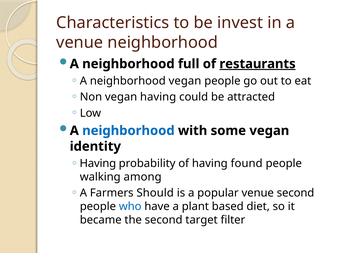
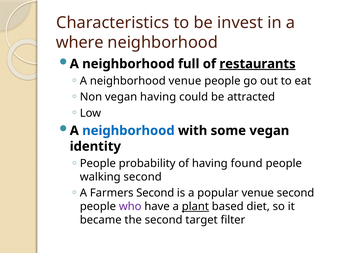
venue: venue -> where (80, 42)
neighborhood vegan: vegan -> venue (185, 81)
Having: Having -> People (98, 163)
walking among: among -> second (143, 177)
Farmers Should: Should -> Second (155, 193)
who colour: blue -> purple (130, 206)
plant underline: none -> present (195, 206)
